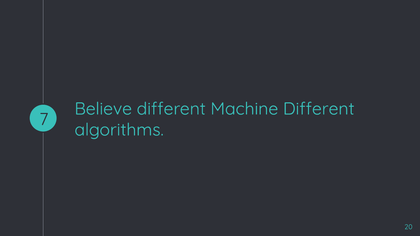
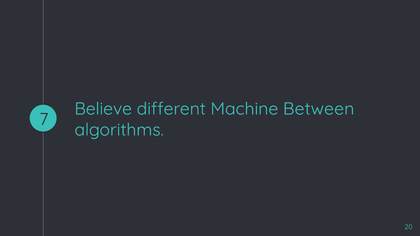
Machine Different: Different -> Between (319, 109)
